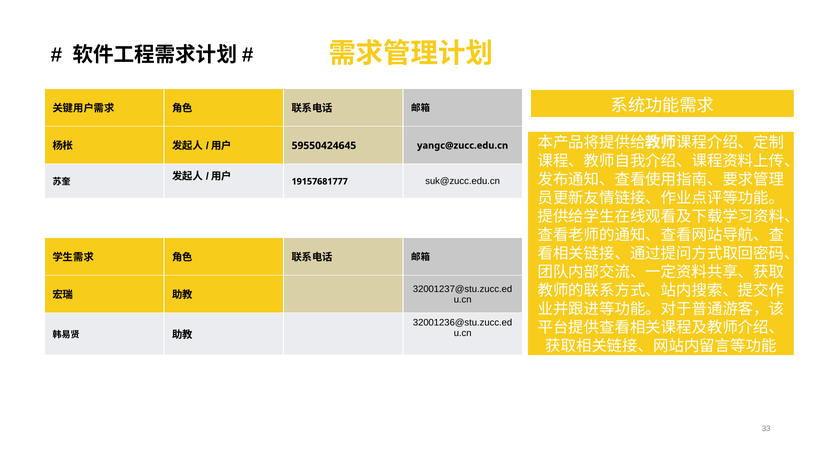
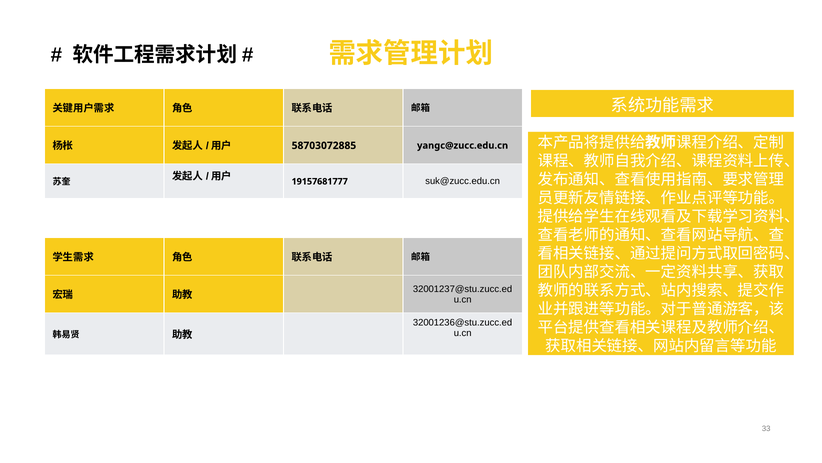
59550424645: 59550424645 -> 58703072885 (324, 145)
